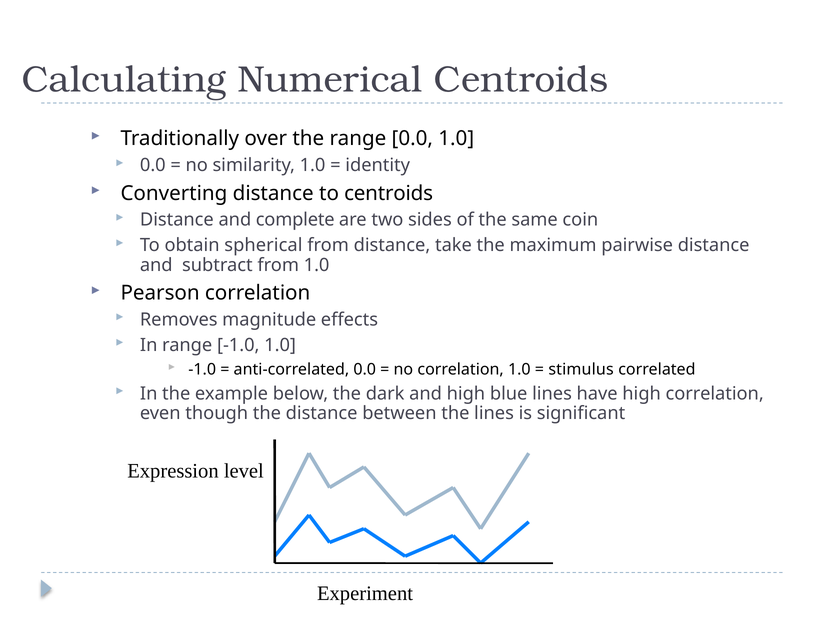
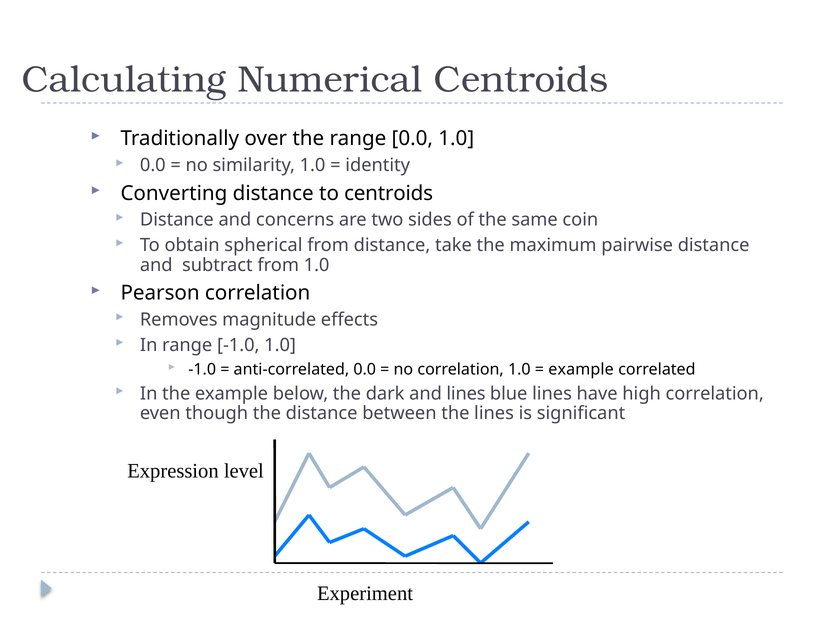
complete: complete -> concerns (295, 220)
stimulus: stimulus -> example (581, 369)
and high: high -> lines (466, 394)
